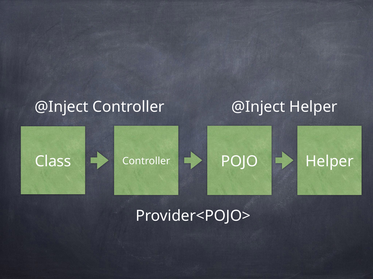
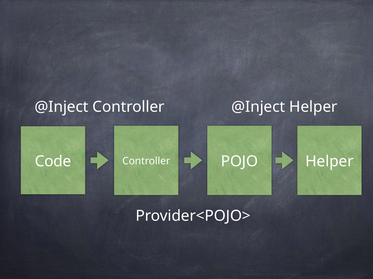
Class: Class -> Code (53, 162)
